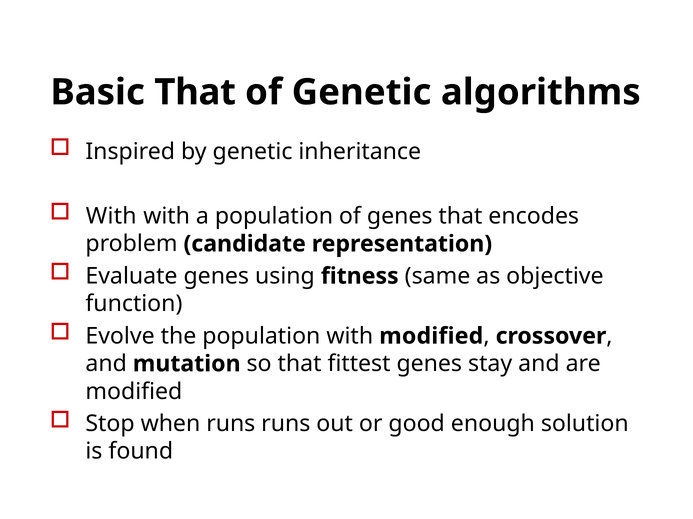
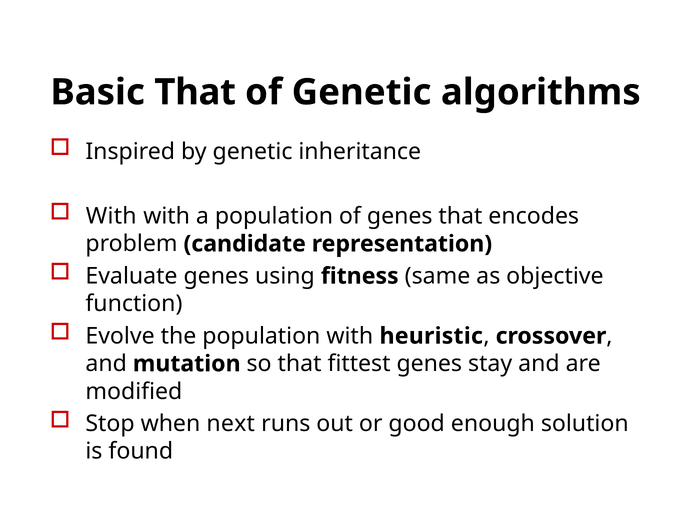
with modified: modified -> heuristic (431, 337)
when runs: runs -> next (231, 424)
